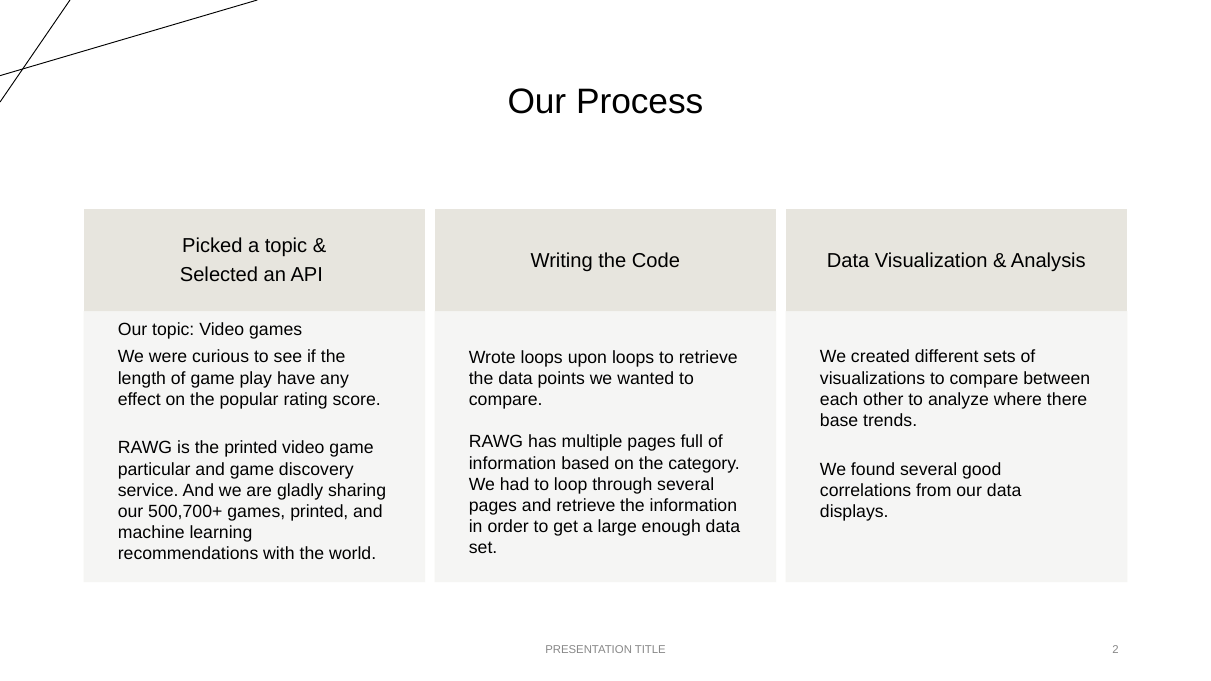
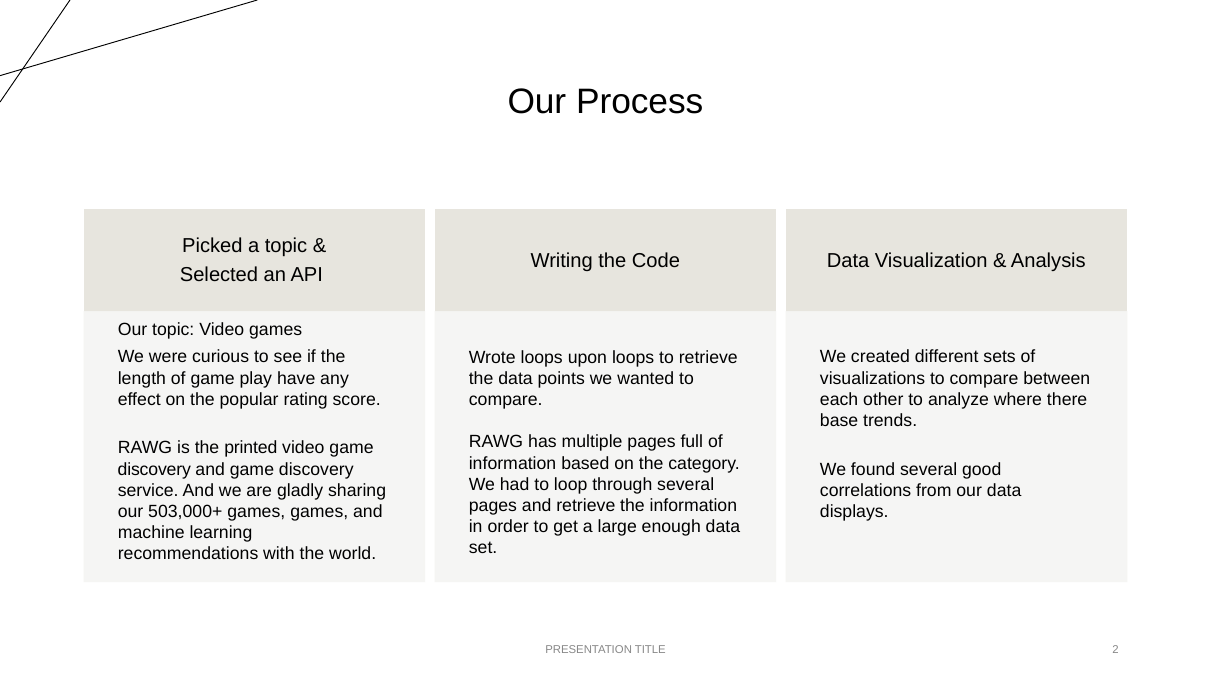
particular: particular -> discovery (154, 469)
500,700+: 500,700+ -> 503,000+ (185, 512)
games printed: printed -> games (319, 512)
